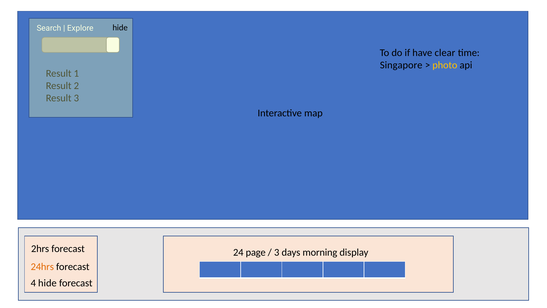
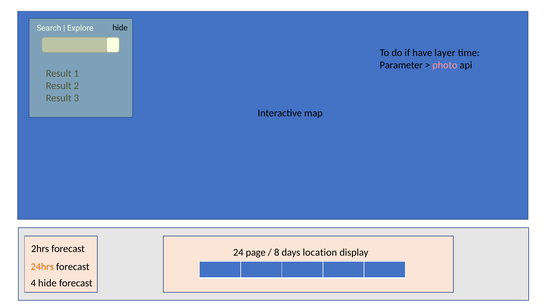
clear: clear -> layer (445, 53)
Singapore: Singapore -> Parameter (401, 65)
photo colour: yellow -> pink (445, 65)
3: 3 -> 8 (277, 252)
morning: morning -> location (320, 252)
